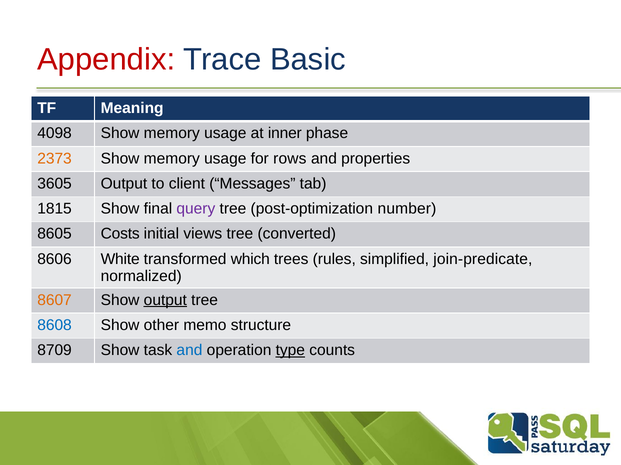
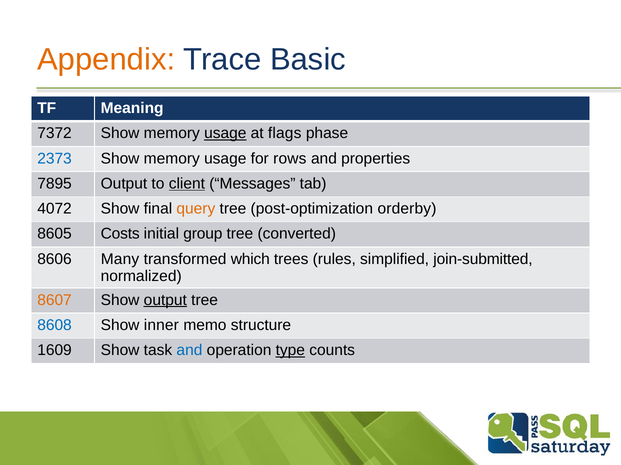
Appendix colour: red -> orange (106, 60)
4098: 4098 -> 7372 (55, 134)
usage underline: none -> present (225, 134)
inner: inner -> flags (285, 134)
2373 colour: orange -> blue (55, 159)
3605: 3605 -> 7895 (55, 184)
client underline: none -> present (187, 184)
1815: 1815 -> 4072 (55, 209)
query colour: purple -> orange (196, 209)
number: number -> orderby (407, 209)
views: views -> group (203, 234)
White: White -> Many (120, 259)
join-predicate: join-predicate -> join-submitted (483, 259)
other: other -> inner (161, 326)
8709: 8709 -> 1609 (55, 351)
